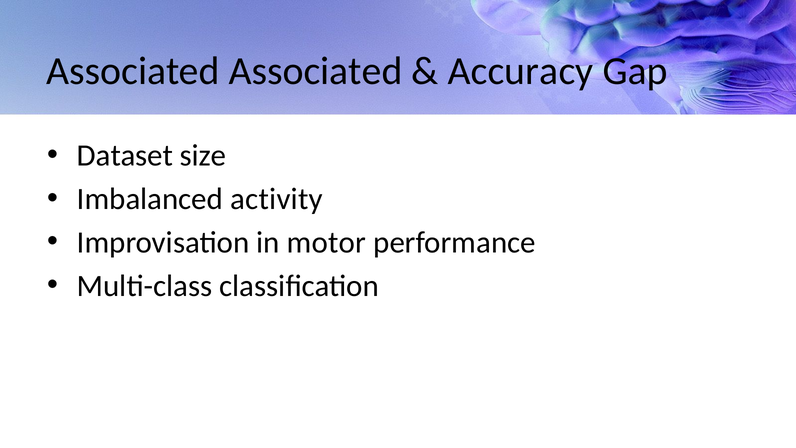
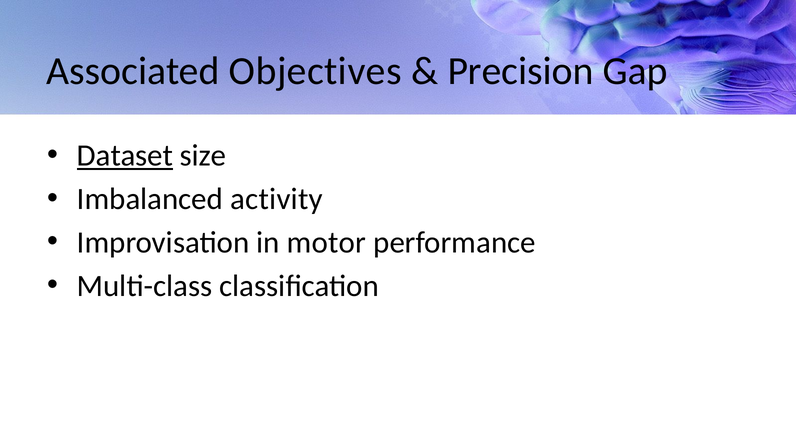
Associated Associated: Associated -> Objectives (315, 71)
Accuracy: Accuracy -> Precision (521, 71)
Dataset underline: none -> present (125, 156)
